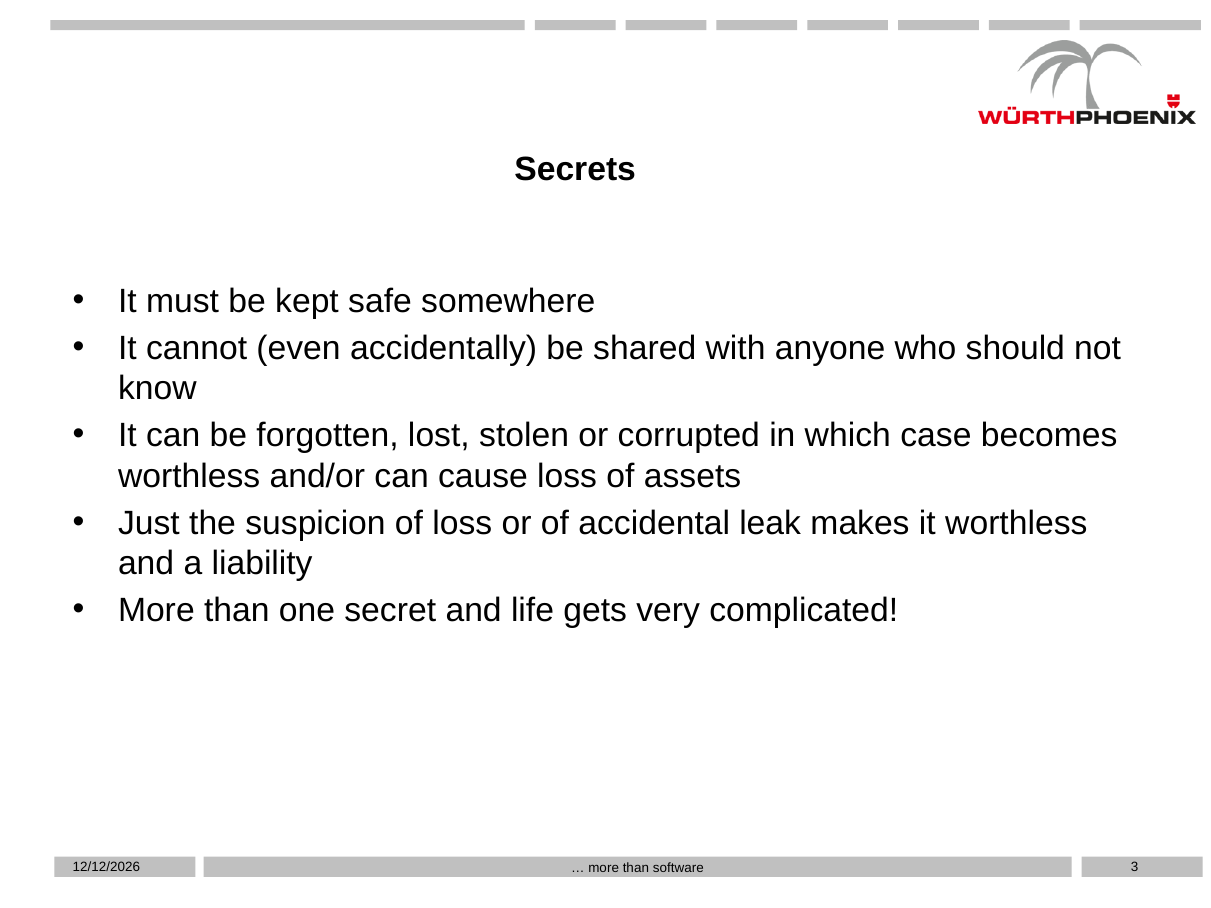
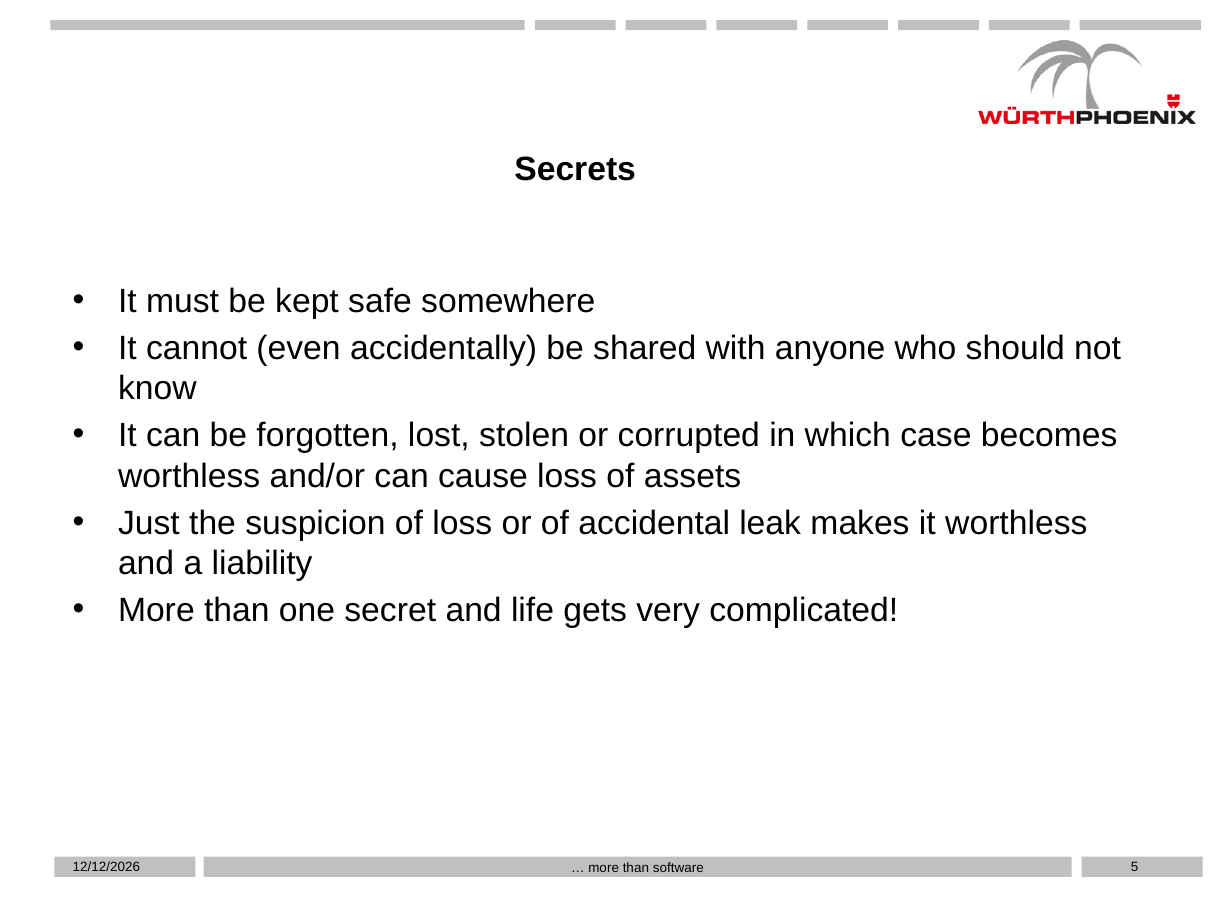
3: 3 -> 5 (1135, 867)
